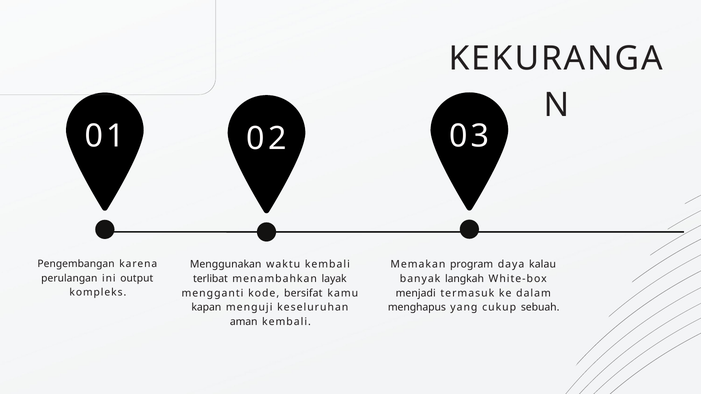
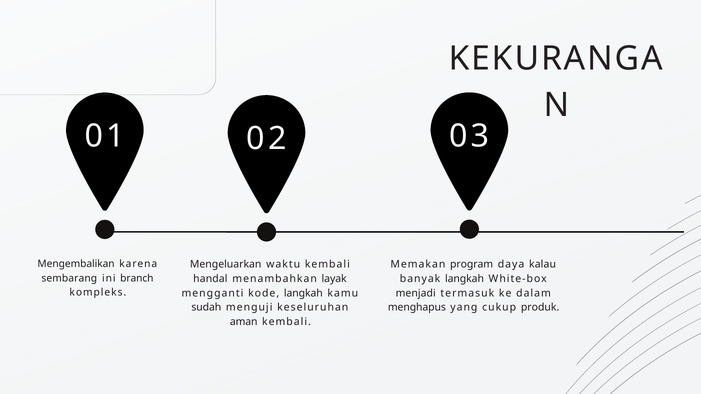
Pengembangan: Pengembangan -> Mengembalikan (76, 264)
Menggunakan: Menggunakan -> Mengeluarkan (226, 264)
perulangan: perulangan -> sembarang (69, 278)
output: output -> branch (137, 278)
terlibat: terlibat -> handal (210, 279)
kode bersifat: bersifat -> langkah (303, 293)
kapan: kapan -> sudah (206, 308)
sebuah: sebuah -> produk (540, 308)
